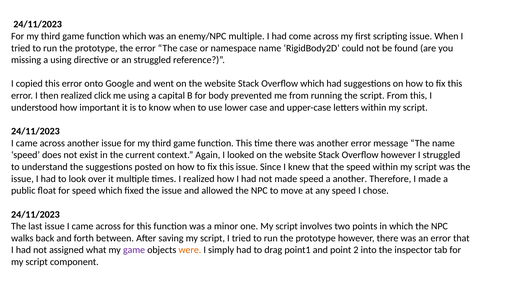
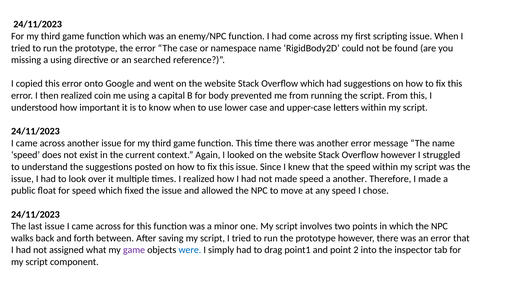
enemy/NPC multiple: multiple -> function (247, 36)
an struggled: struggled -> searched (152, 60)
click: click -> coin (103, 96)
were colour: orange -> blue (190, 250)
